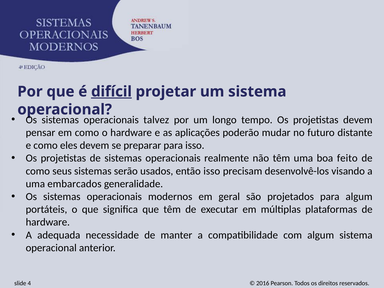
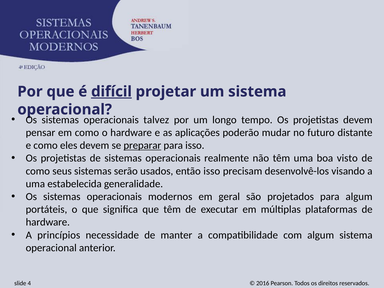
preparar underline: none -> present (142, 145)
feito: feito -> visto (347, 158)
embarcados: embarcados -> estabelecida (74, 184)
adequada: adequada -> princípios (59, 235)
